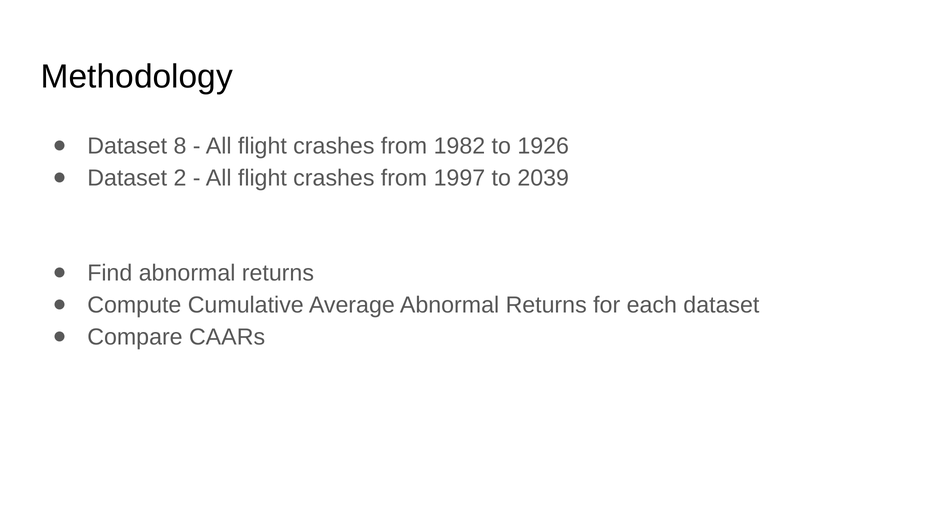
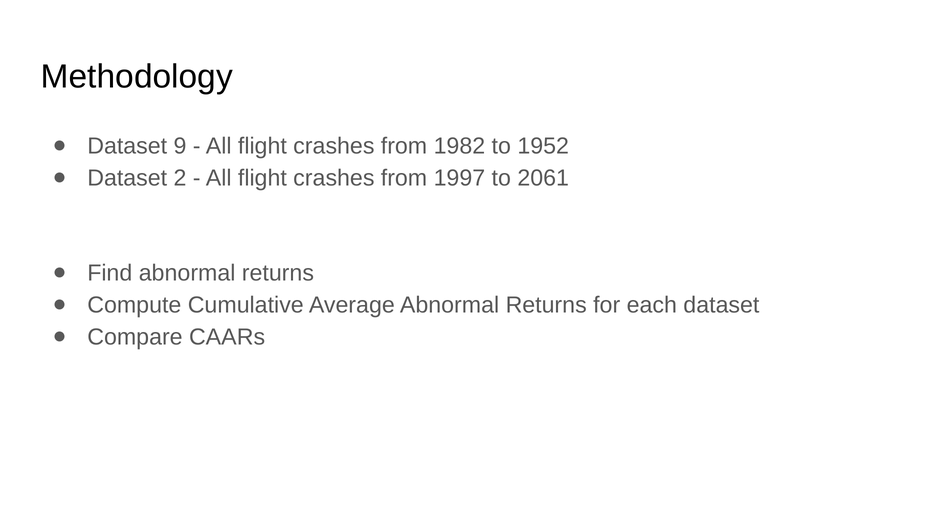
8: 8 -> 9 (180, 146)
1926: 1926 -> 1952 (543, 146)
2039: 2039 -> 2061 (543, 178)
